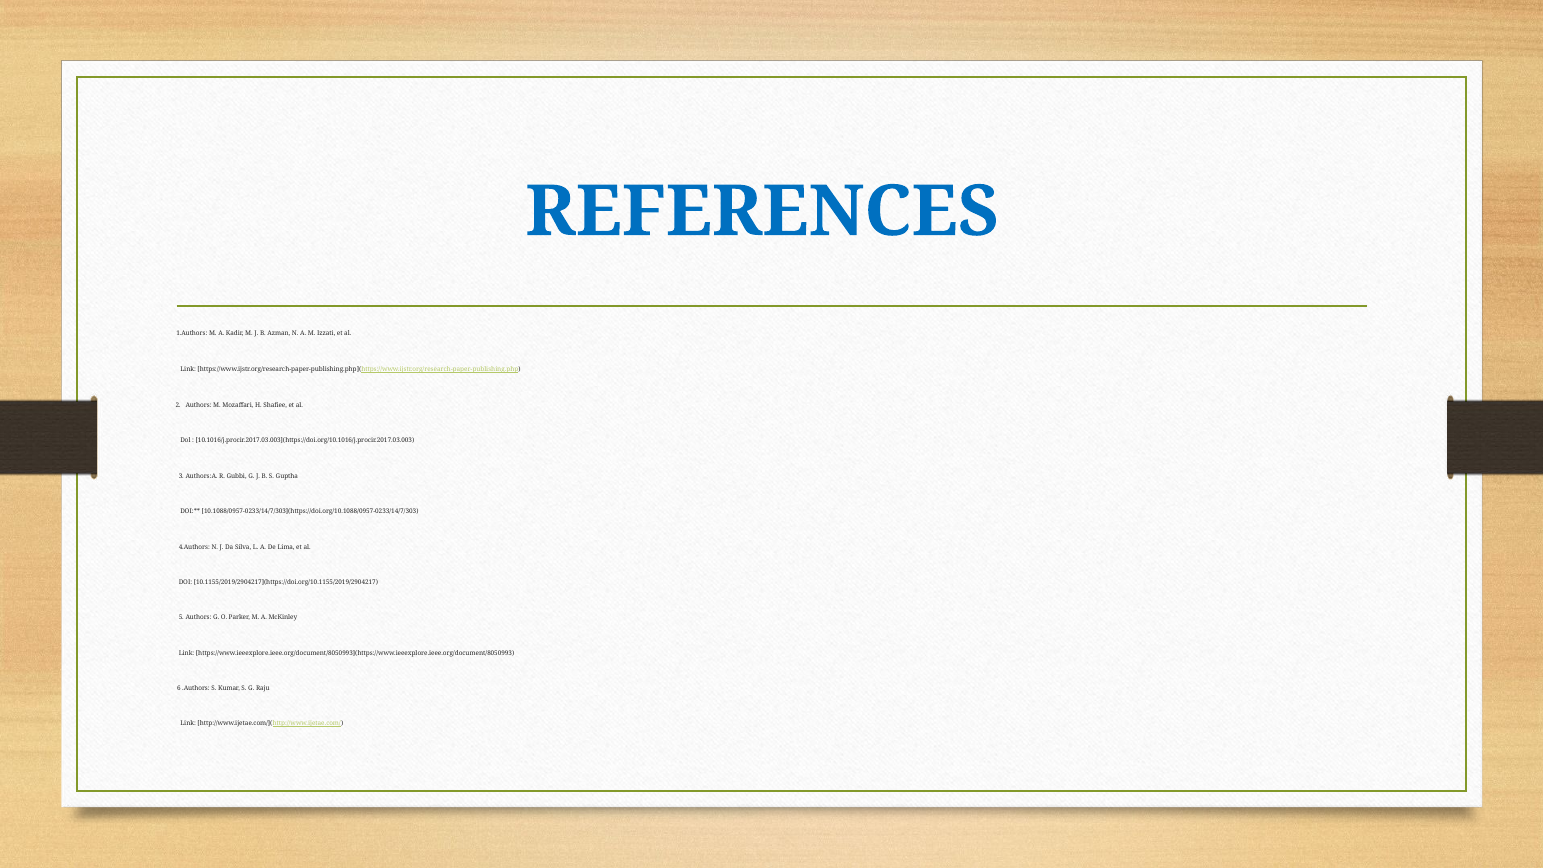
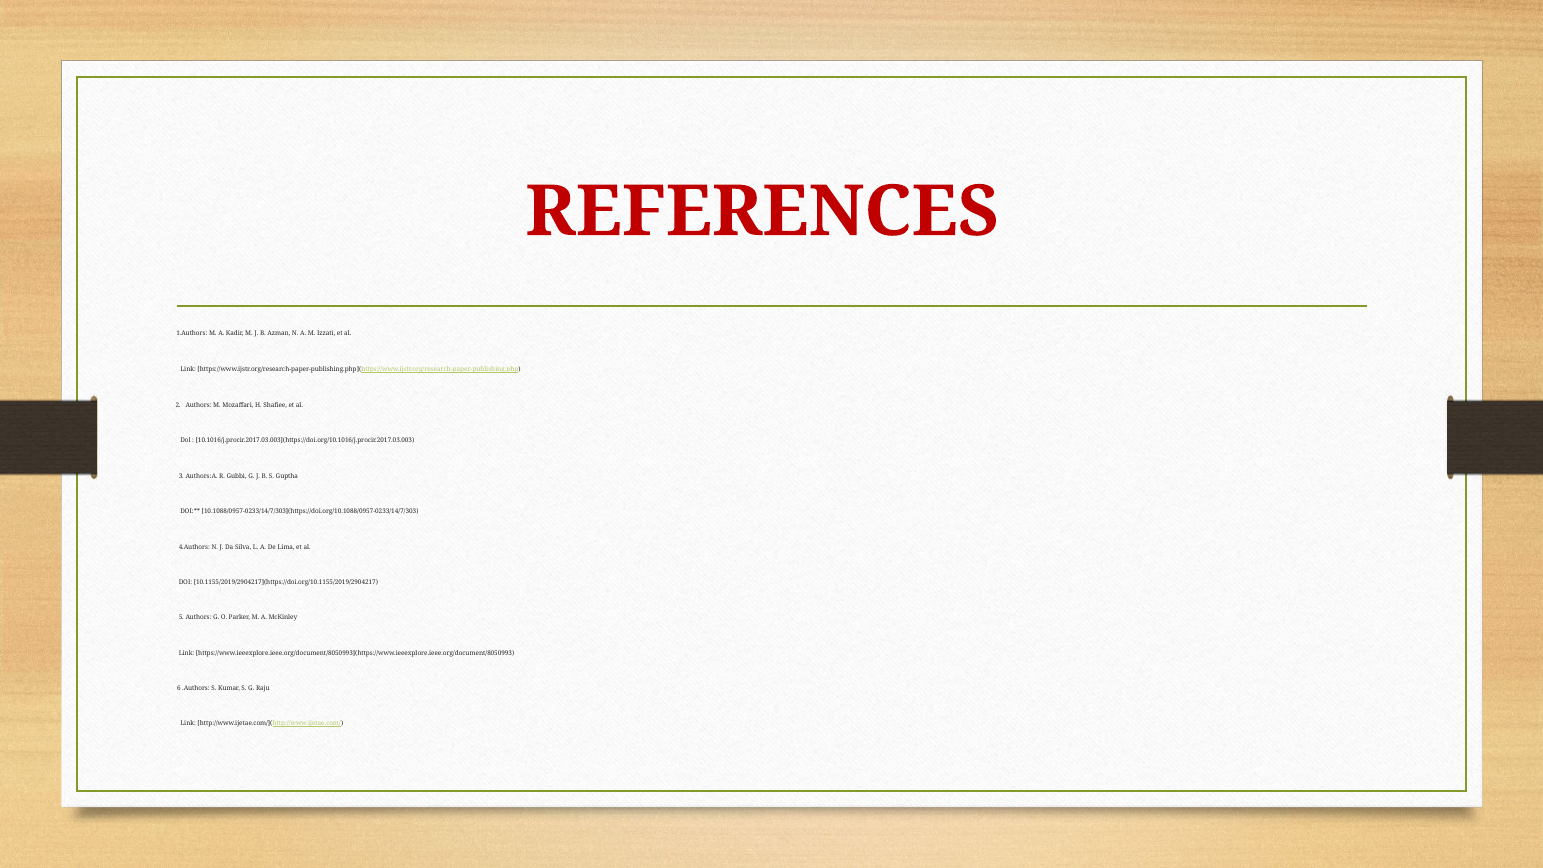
REFERENCES colour: blue -> red (762, 212)
